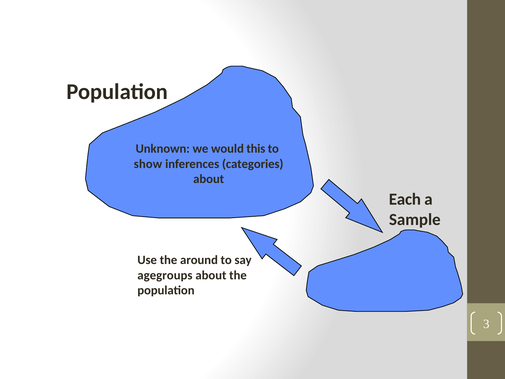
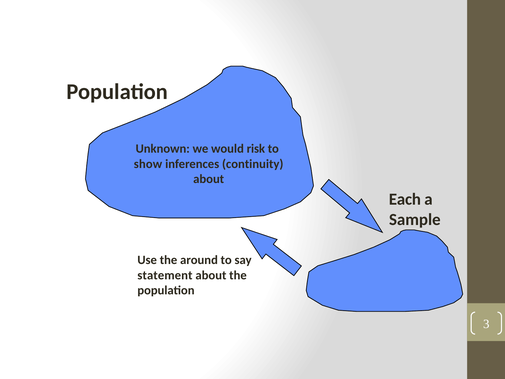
this: this -> risk (256, 149)
categories: categories -> continuity (253, 164)
agegroups: agegroups -> statement (165, 275)
